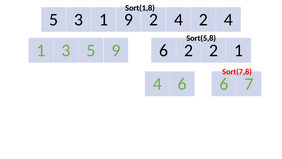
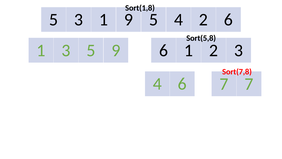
9 2: 2 -> 5 (153, 20)
4 2 4: 4 -> 6 (228, 20)
9 6 2: 2 -> 1 (189, 50)
2 1: 1 -> 3 (239, 50)
6 6: 6 -> 7 (224, 84)
